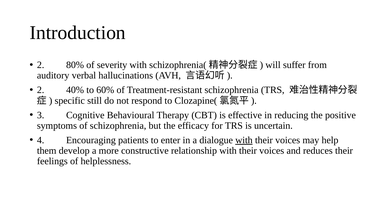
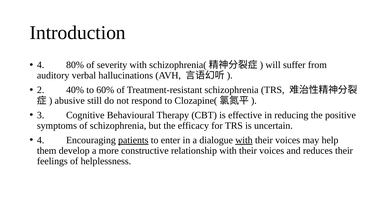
2: 2 -> 4 (41, 65)
specific: specific -> abusive (70, 100)
patients underline: none -> present (133, 140)
